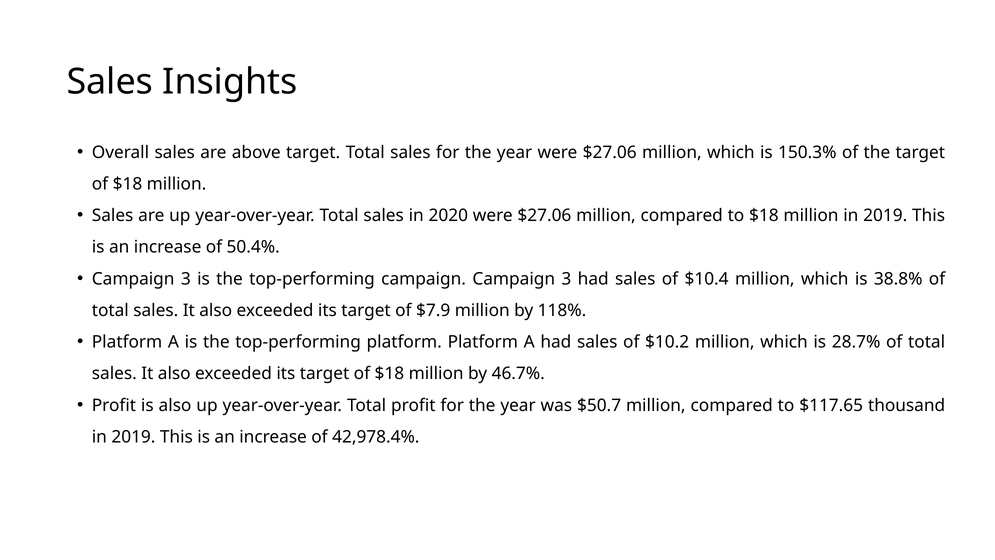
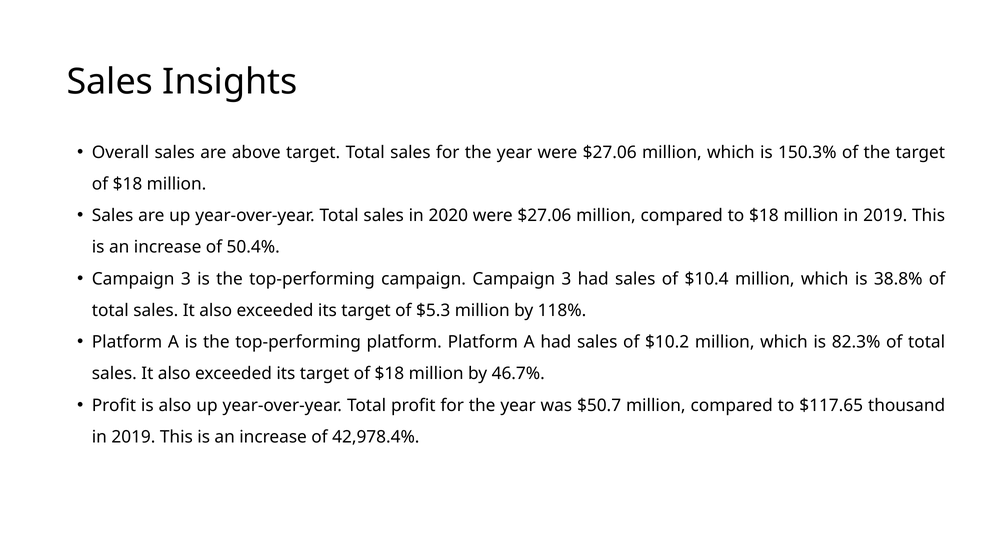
$7.9: $7.9 -> $5.3 (433, 310)
28.7%: 28.7% -> 82.3% (856, 342)
